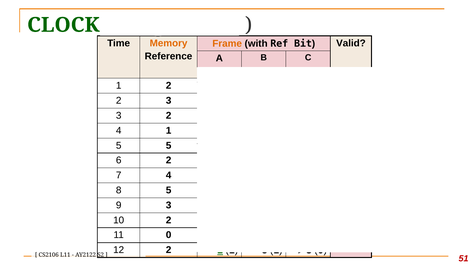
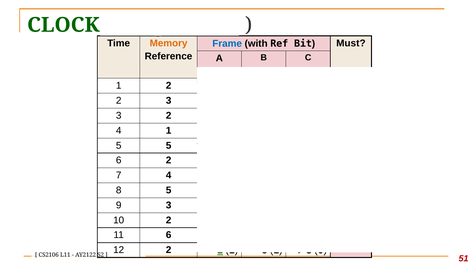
Frame colour: orange -> blue (227, 44)
Valid: Valid -> Must (351, 43)
11 0: 0 -> 6 (169, 236)
